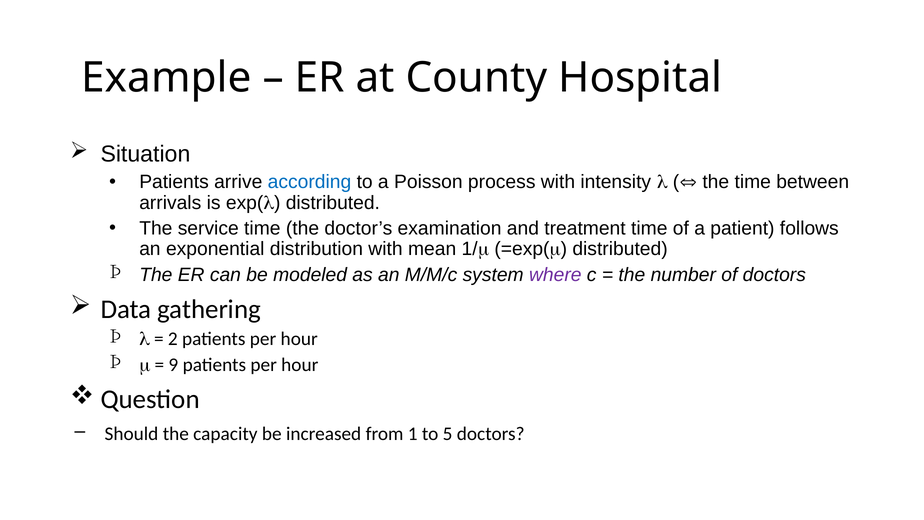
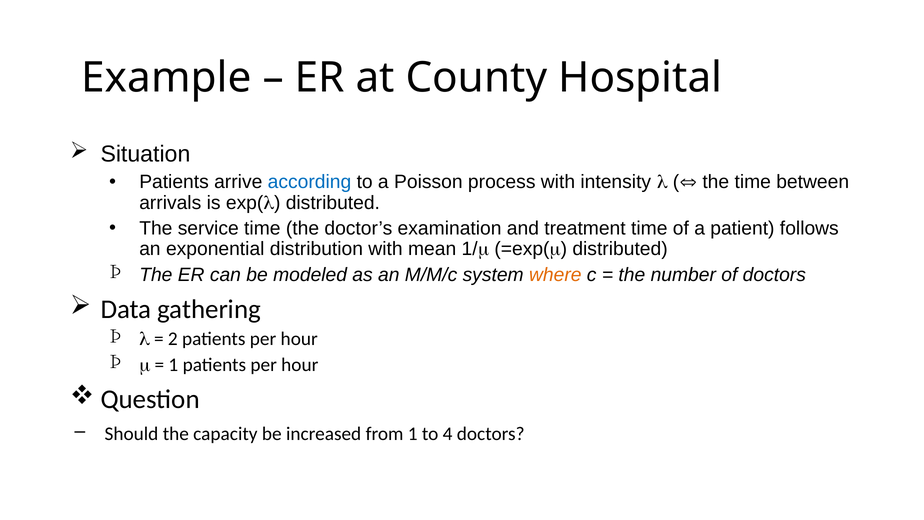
where colour: purple -> orange (555, 275)
9: 9 -> 1 (173, 365)
5: 5 -> 4 (448, 434)
